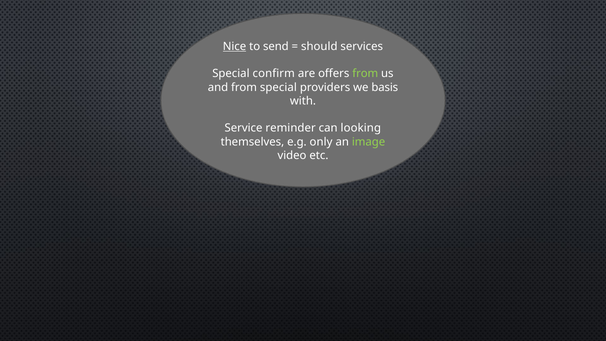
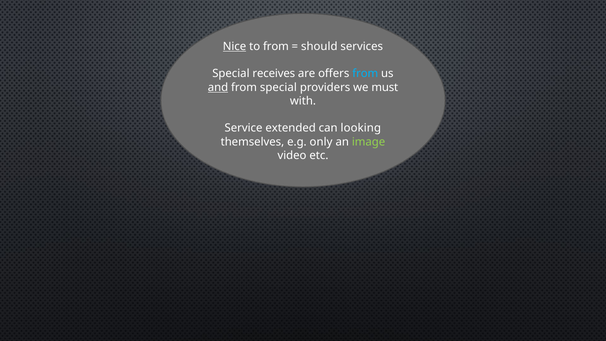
to send: send -> from (276, 46)
confirm: confirm -> receives (274, 74)
from colour: light green -> light blue (365, 74)
and underline: none -> present (218, 87)
basis: basis -> must (385, 87)
reminder: reminder -> extended (291, 128)
